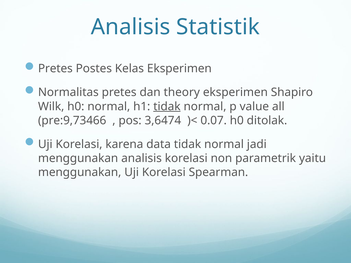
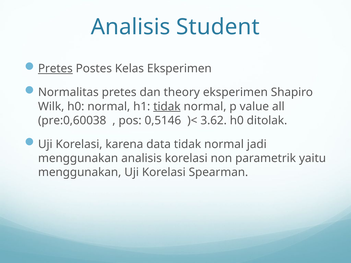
Statistik: Statistik -> Student (218, 27)
Pretes underline: none -> present (55, 69)
pre:9,73466: pre:9,73466 -> pre:0,60038 (72, 121)
3,6474: 3,6474 -> 0,5146 (163, 121)
0.07: 0.07 -> 3.62 (214, 121)
